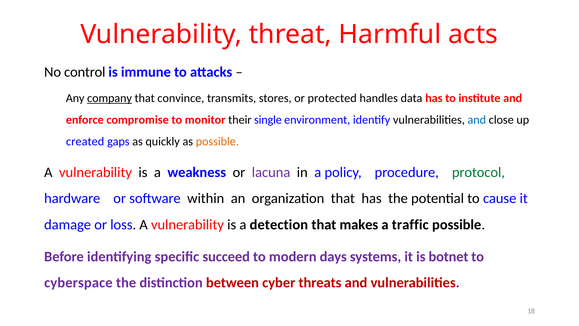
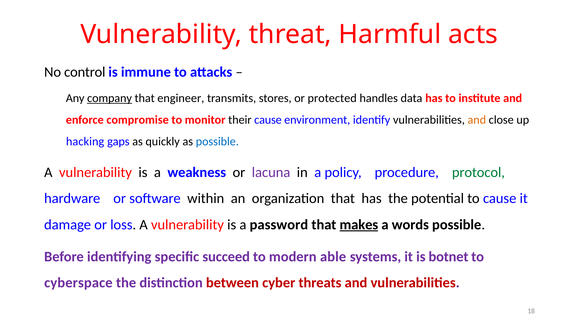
convince: convince -> engineer (181, 98)
their single: single -> cause (268, 120)
and colour: blue -> orange (477, 120)
created: created -> hacking (85, 141)
possible colour: orange -> blue (217, 141)
detection: detection -> password (279, 224)
makes underline: none -> present (359, 224)
traffic: traffic -> words (410, 224)
days: days -> able (333, 256)
